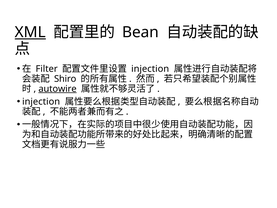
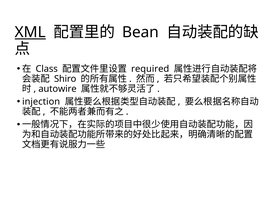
Filter: Filter -> Class (47, 69)
injection: injection -> required (150, 69)
autowire underline: present -> none (58, 89)
